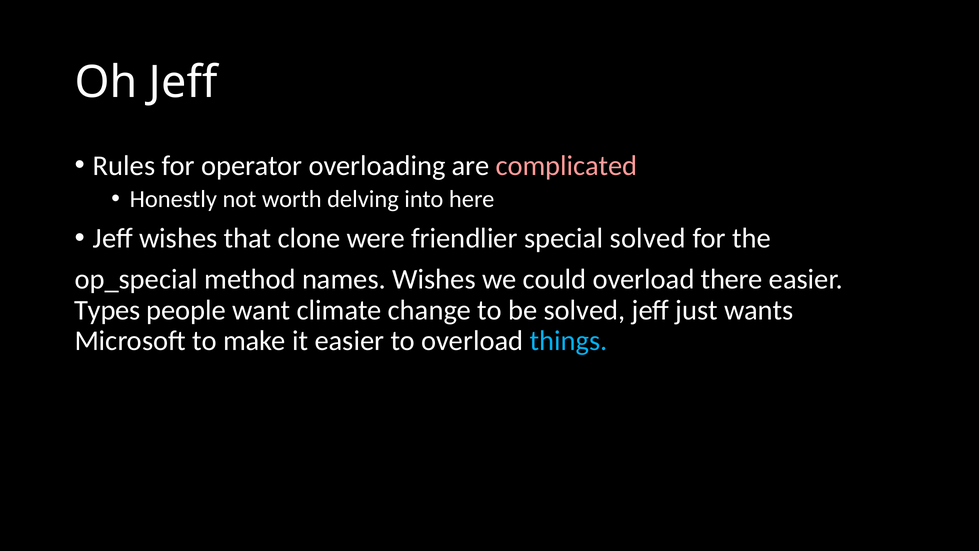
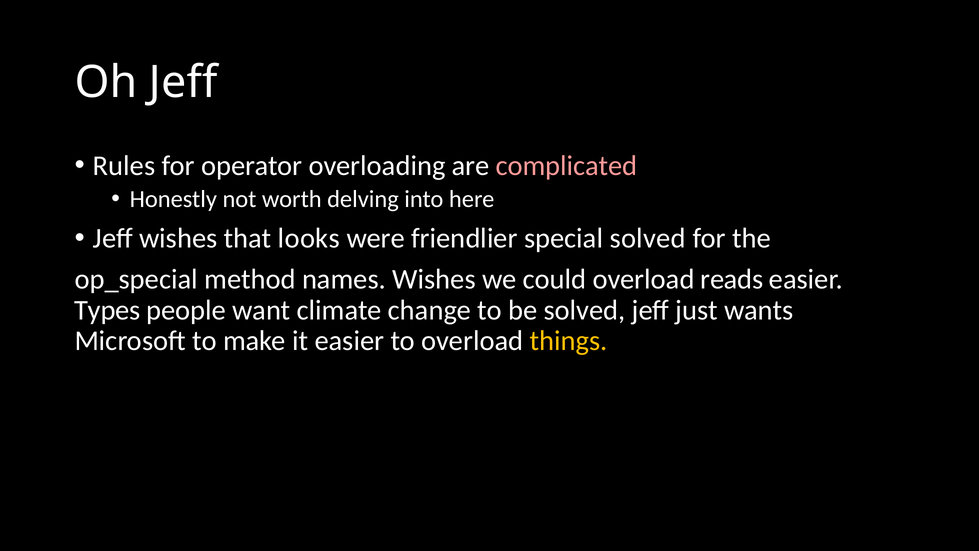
clone: clone -> looks (309, 238)
there: there -> reads (732, 279)
things colour: light blue -> yellow (569, 341)
